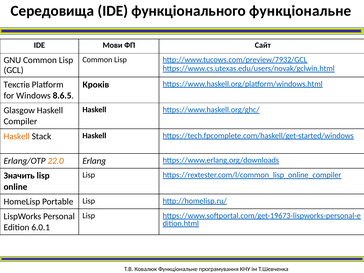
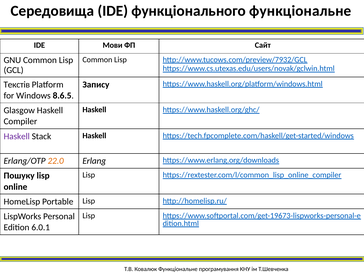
Кроків: Кроків -> Запису (96, 85)
Haskell colour: orange -> purple (17, 136)
Значить: Значить -> Пошуку (19, 176)
